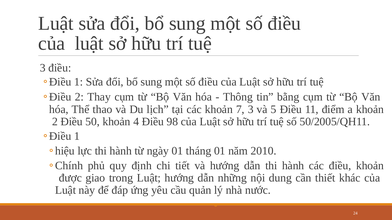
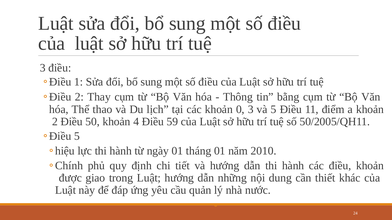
7: 7 -> 0 (240, 109)
98: 98 -> 59 (172, 122)
1: 1 -> 5 (77, 136)
